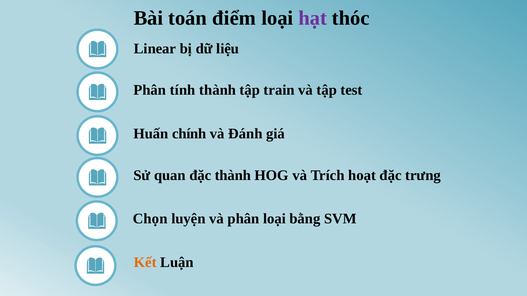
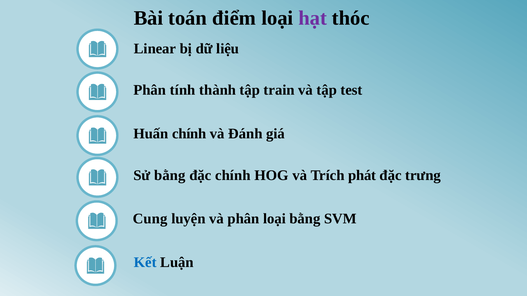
Sử quan: quan -> bằng (170, 176)
đặc thành: thành -> chính (233, 176)
hoạt: hoạt -> phát (362, 176)
Chọn: Chọn -> Cung (150, 219)
Kết colour: orange -> blue (145, 263)
